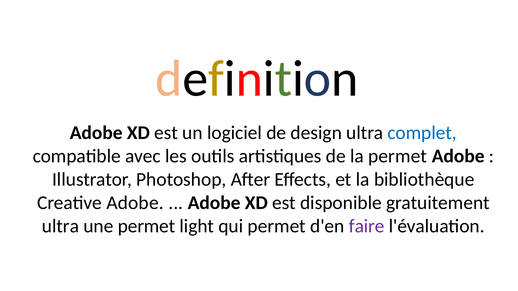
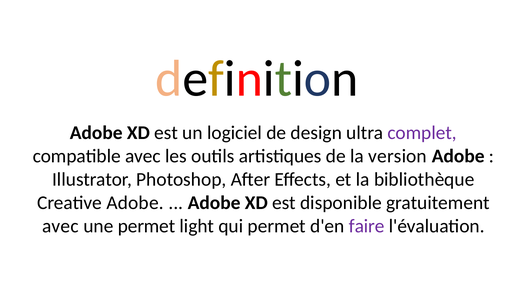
complet colour: blue -> purple (422, 133)
la permet: permet -> version (398, 156)
ultra: ultra -> avec (60, 226)
